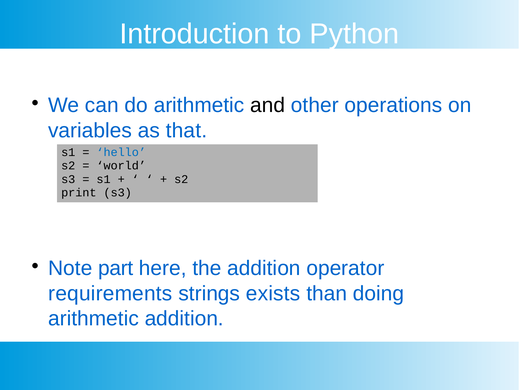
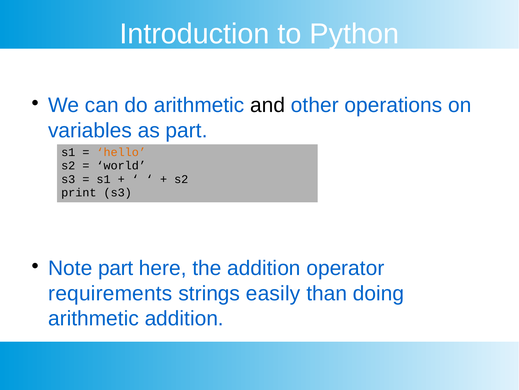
as that: that -> part (187, 130)
hello colour: blue -> orange (121, 152)
exists: exists -> easily (273, 293)
